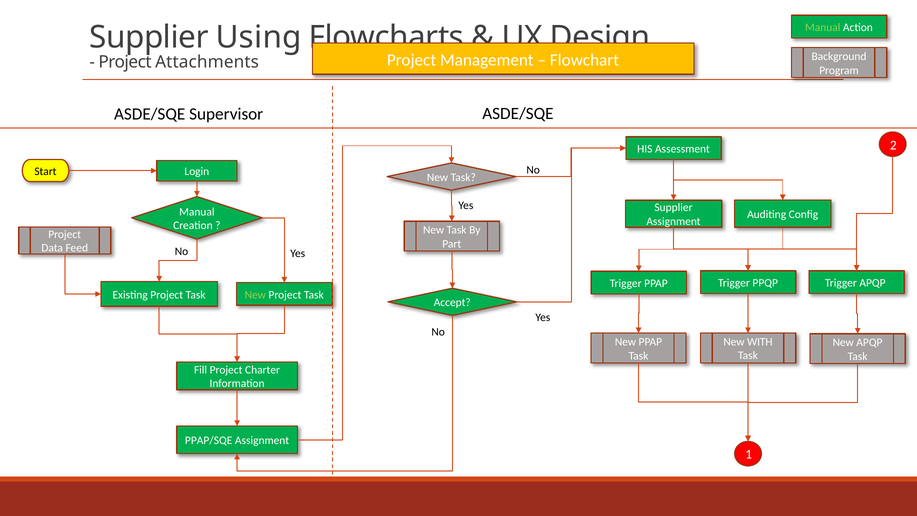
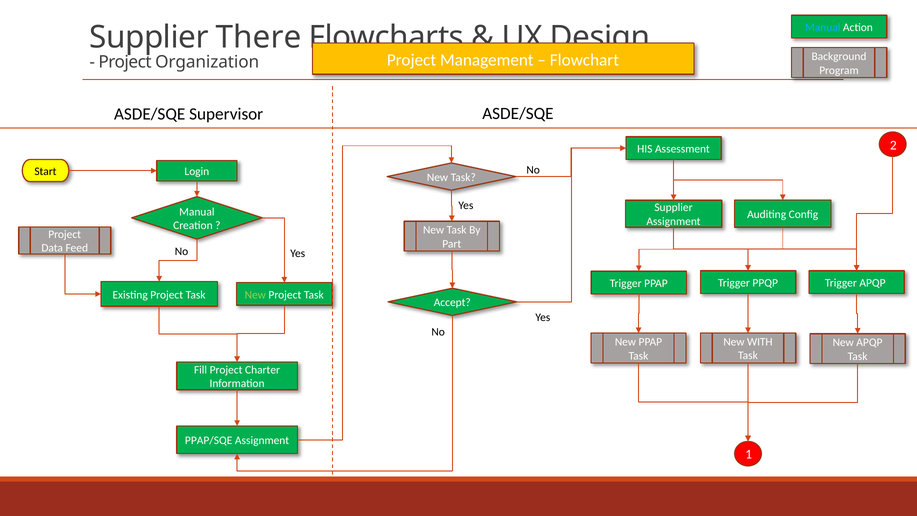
Manual colour: light green -> light blue (823, 27)
Using: Using -> There (259, 37)
Attachments: Attachments -> Organization (207, 62)
